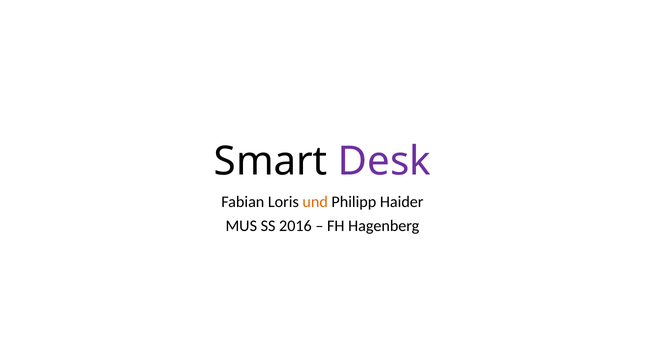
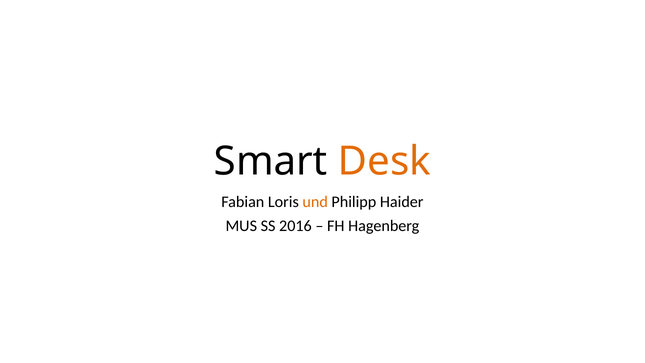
Desk colour: purple -> orange (384, 161)
